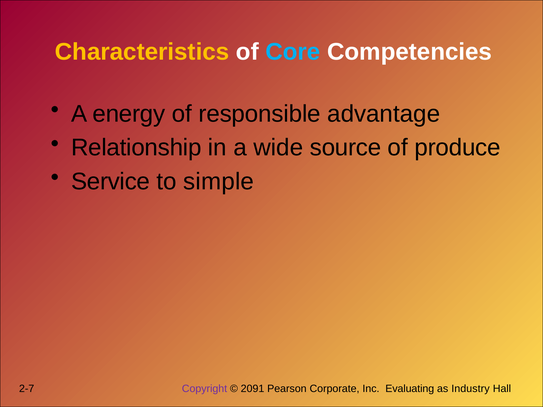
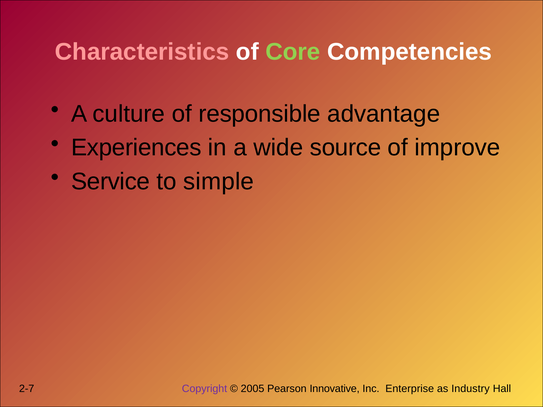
Characteristics colour: yellow -> pink (142, 52)
Core colour: light blue -> light green (293, 52)
energy: energy -> culture (129, 114)
Relationship: Relationship -> Experiences (136, 148)
produce: produce -> improve (457, 148)
2091: 2091 -> 2005 (253, 389)
Corporate: Corporate -> Innovative (335, 389)
Evaluating: Evaluating -> Enterprise (410, 389)
